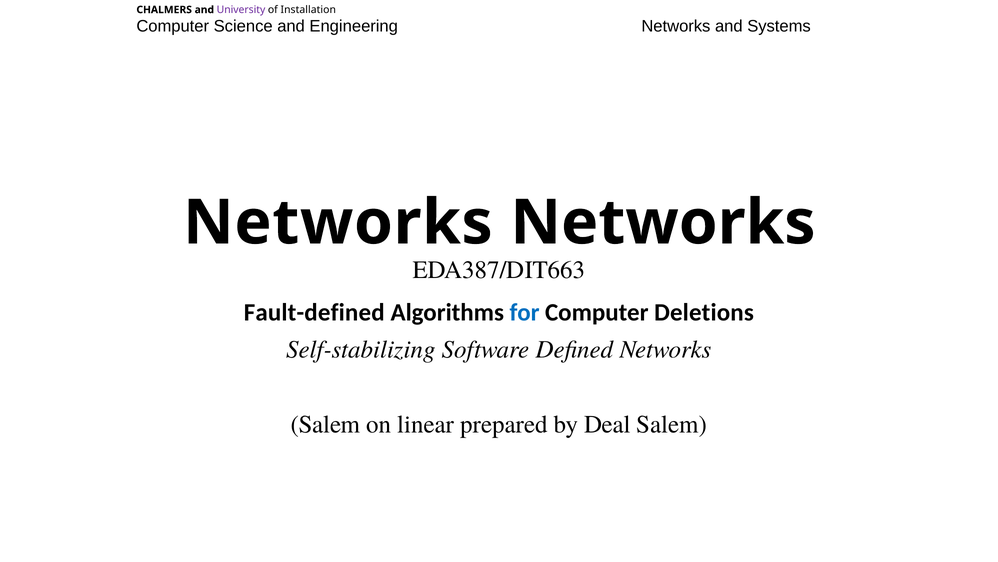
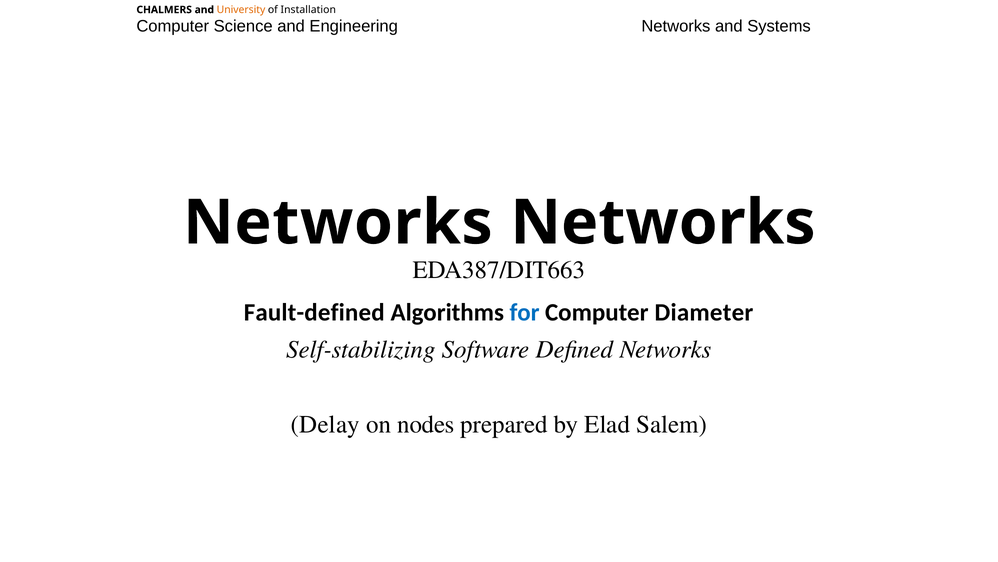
University colour: purple -> orange (241, 10)
Deletions: Deletions -> Diameter (704, 312)
Salem: Salem -> Delay (325, 424)
linear: linear -> nodes (426, 424)
Deal: Deal -> Elad (607, 424)
